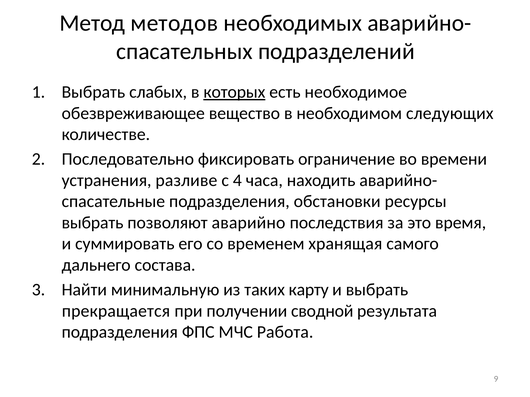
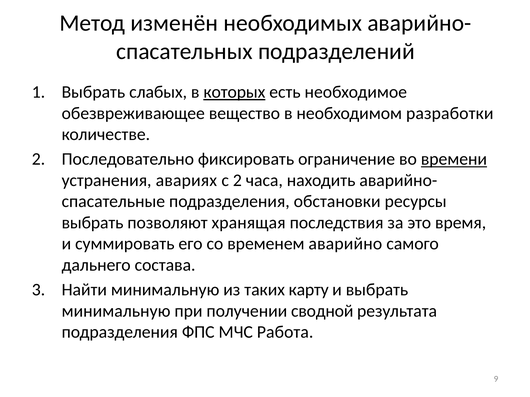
методов: методов -> изменён (174, 23)
следующих: следующих -> разработки (450, 113)
времени underline: none -> present (454, 159)
разливе: разливе -> авариях (186, 181)
с 4: 4 -> 2 (237, 181)
аварийно: аварийно -> хранящая (249, 223)
хранящая: хранящая -> аварийно (345, 244)
прекращается: прекращается -> минимальную (116, 311)
